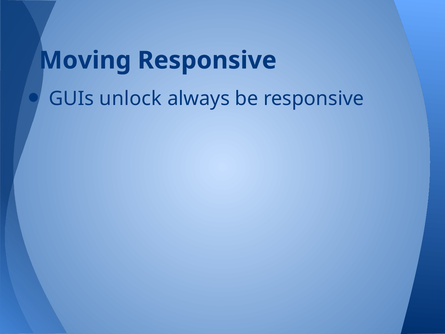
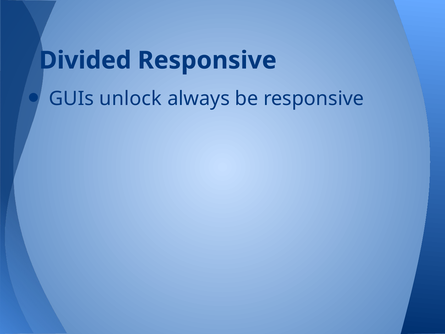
Moving: Moving -> Divided (85, 60)
